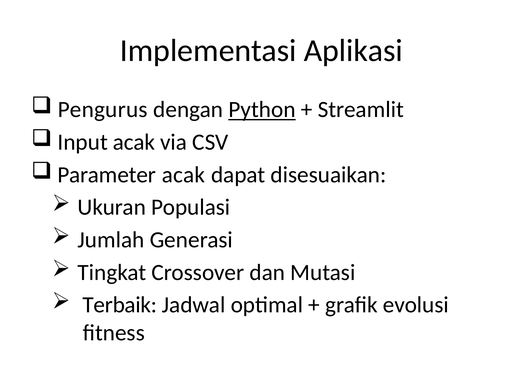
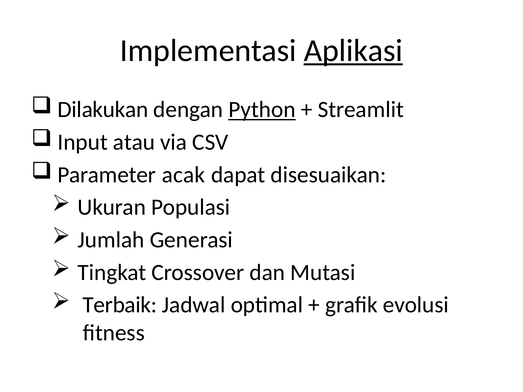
Aplikasi underline: none -> present (353, 51)
Pengurus: Pengurus -> Dilakukan (103, 110)
Input acak: acak -> atau (134, 142)
